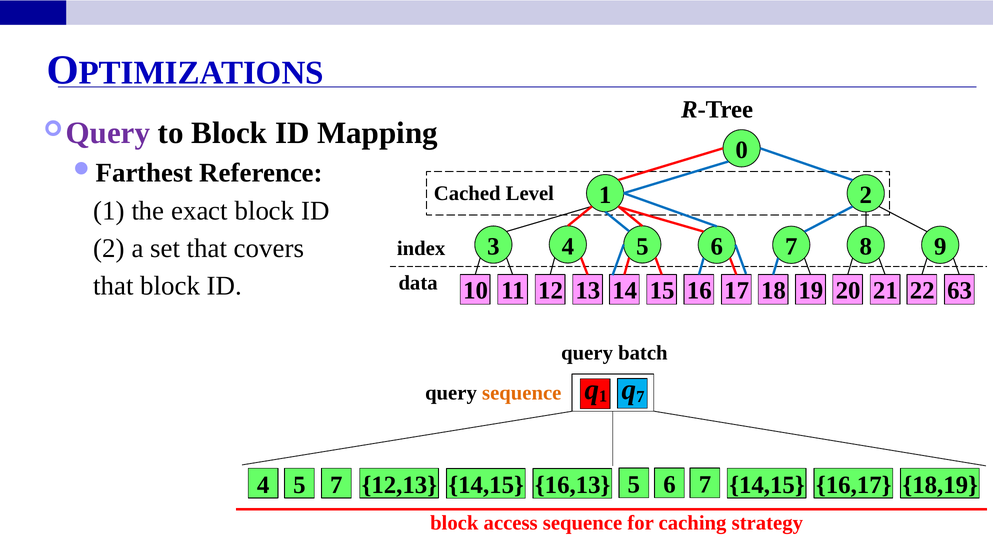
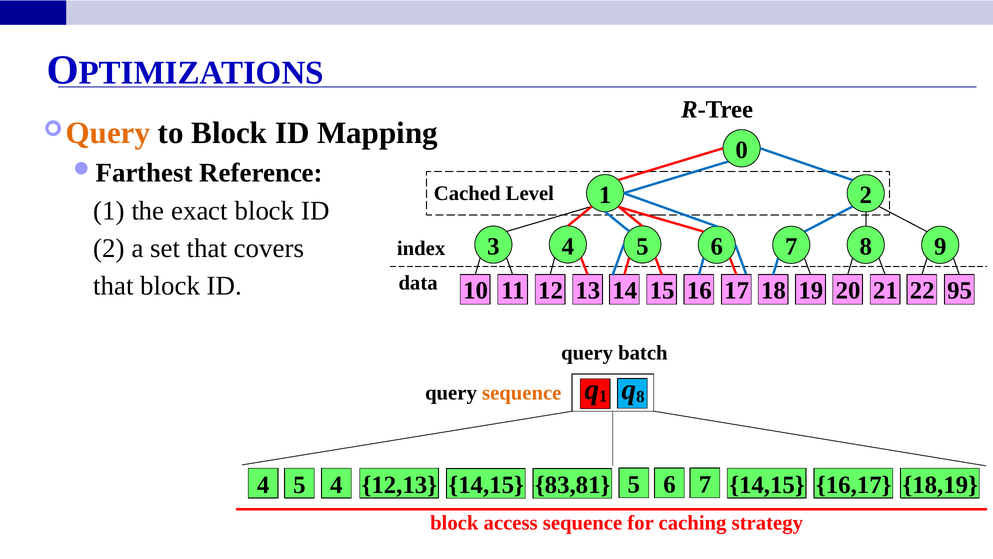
Query colour: purple -> orange (108, 133)
63: 63 -> 95 (960, 290)
7: 7 -> 8 (640, 396)
5 7: 7 -> 4 (336, 485)
16,13: 16,13 -> 83,81 (573, 485)
